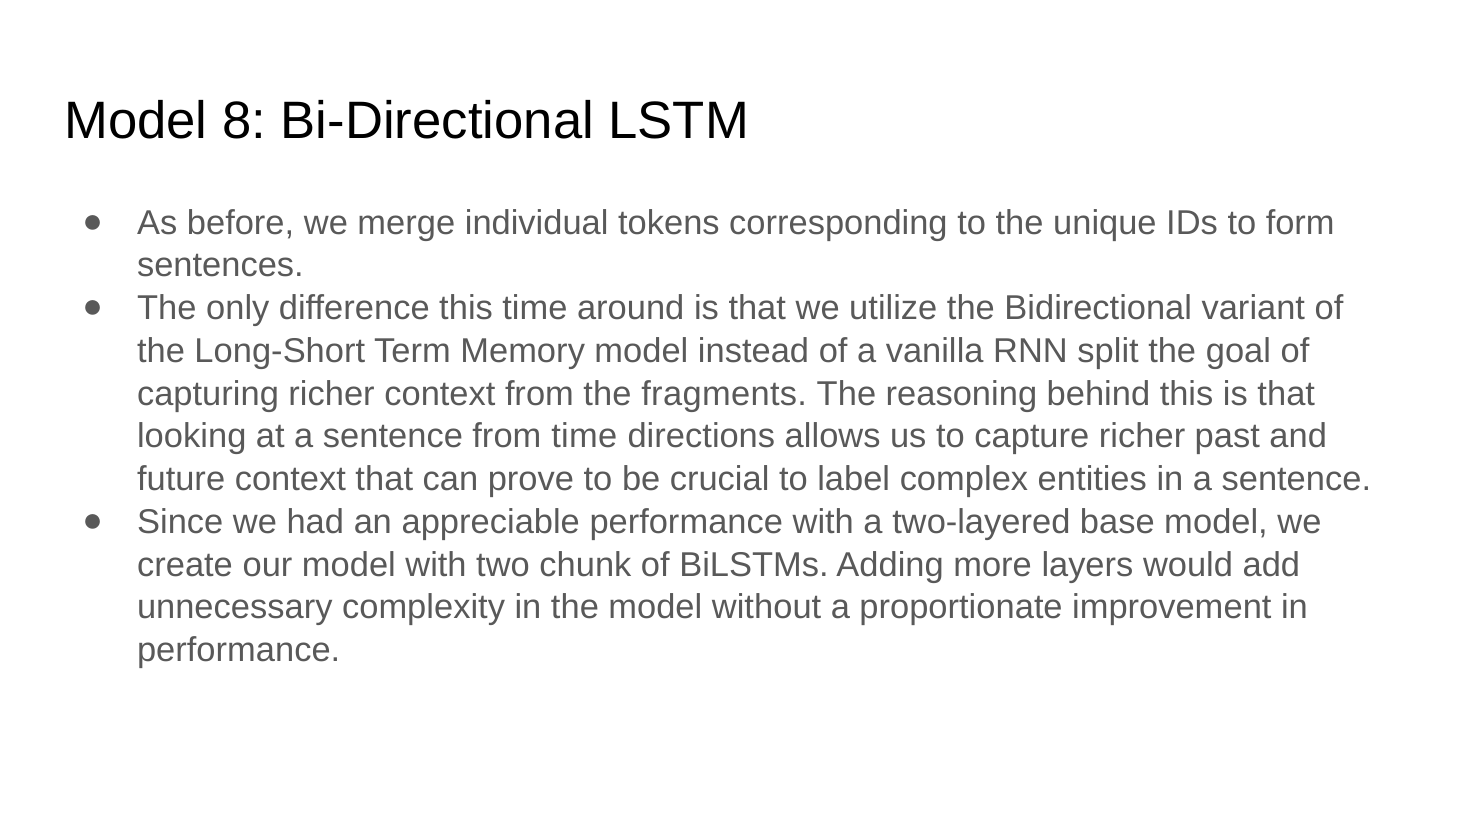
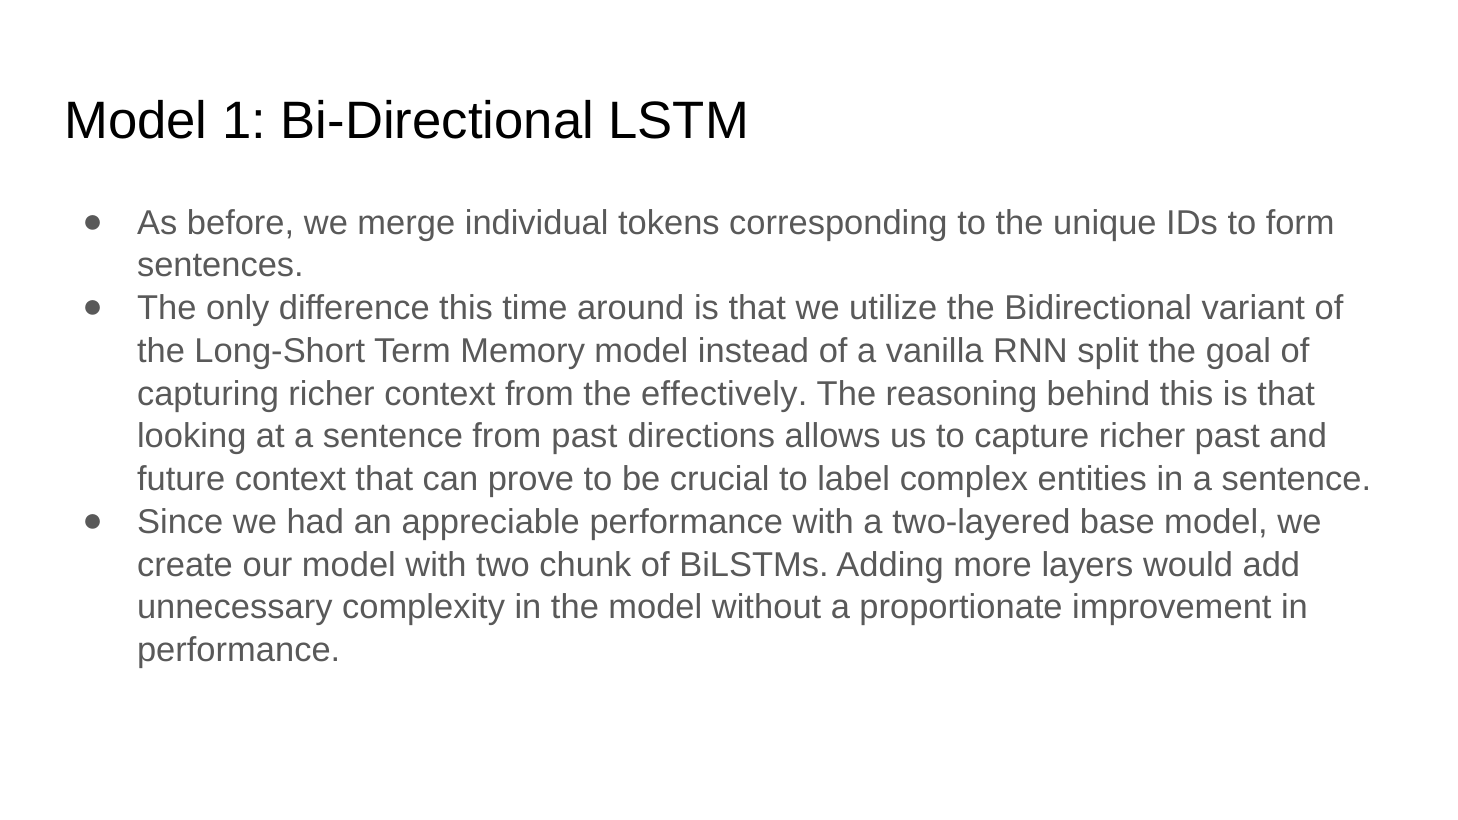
8: 8 -> 1 (244, 121)
fragments: fragments -> effectively (724, 394)
from time: time -> past (584, 437)
